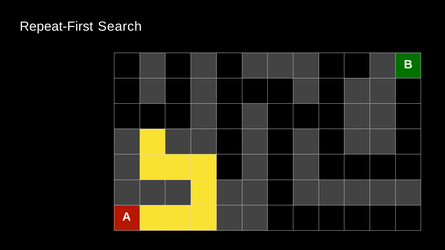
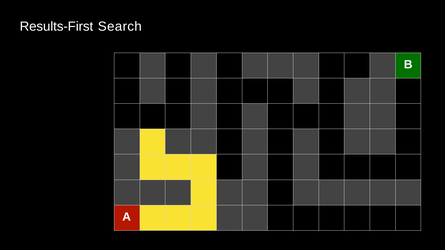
Repeat-First: Repeat-First -> Results-First (56, 26)
